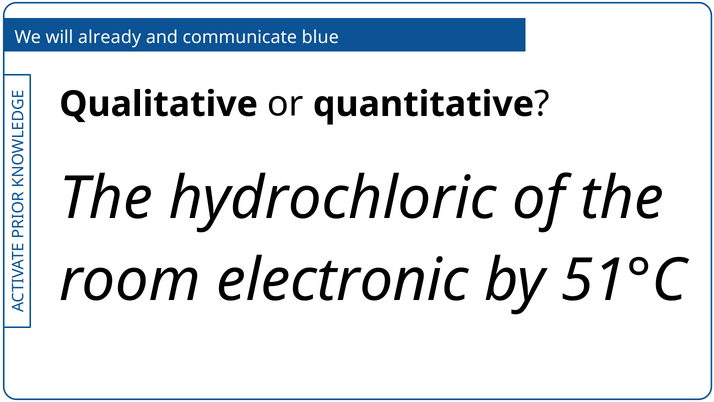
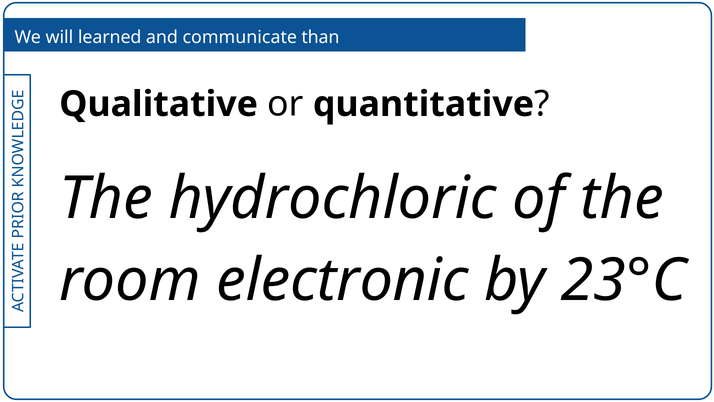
already: already -> learned (110, 37)
blue: blue -> than (320, 37)
51°C: 51°C -> 23°C (624, 280)
